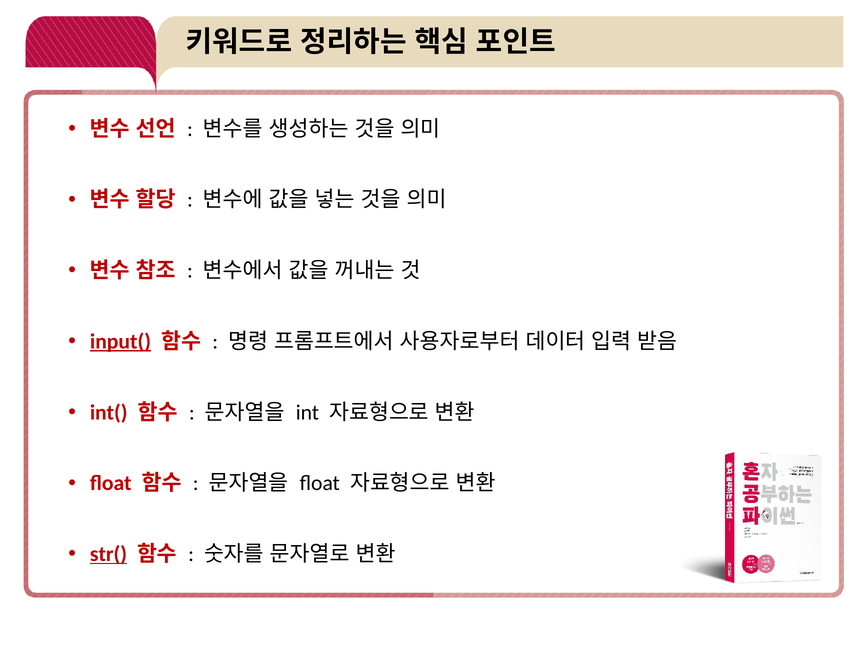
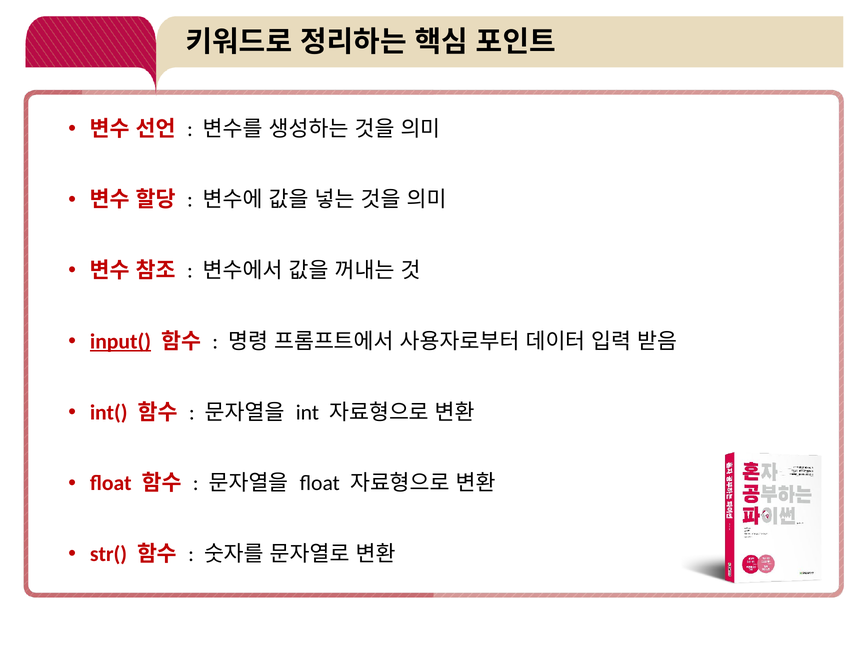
str( underline: present -> none (108, 554)
